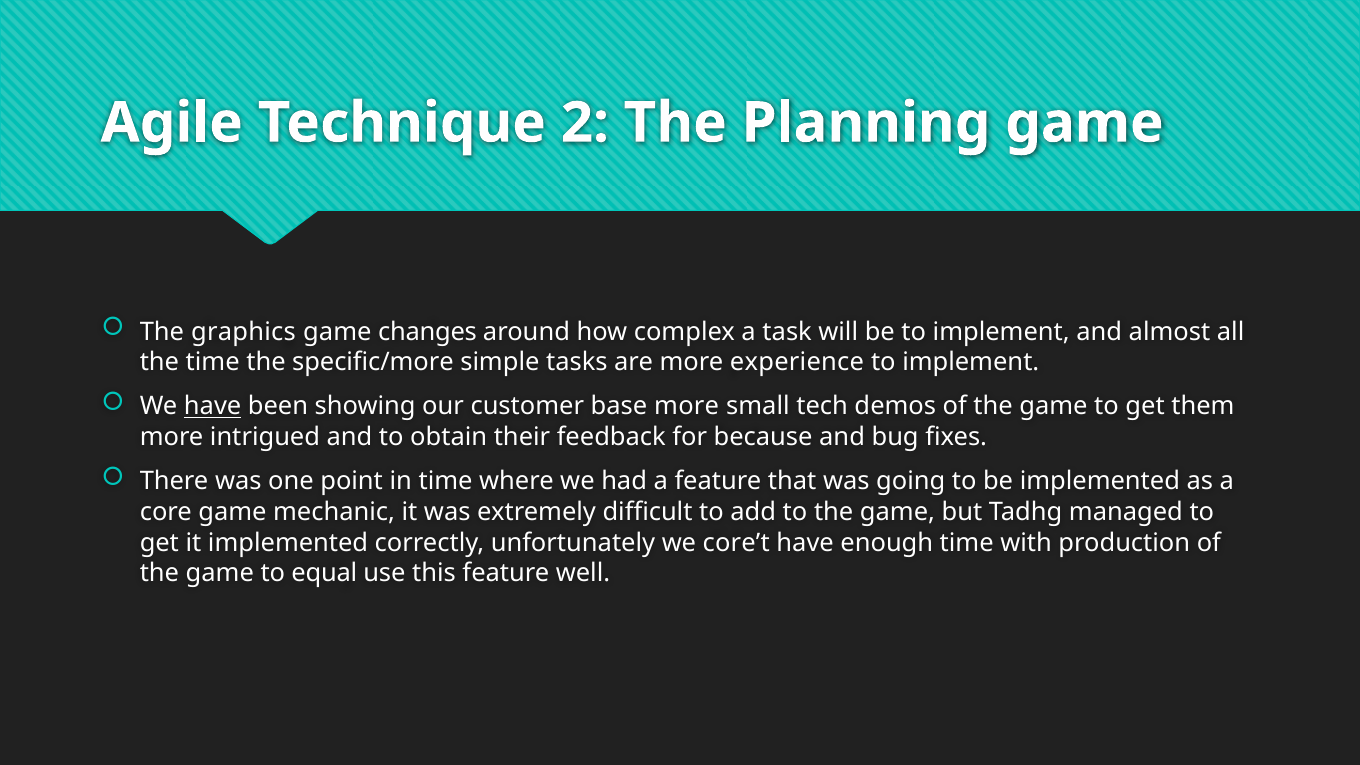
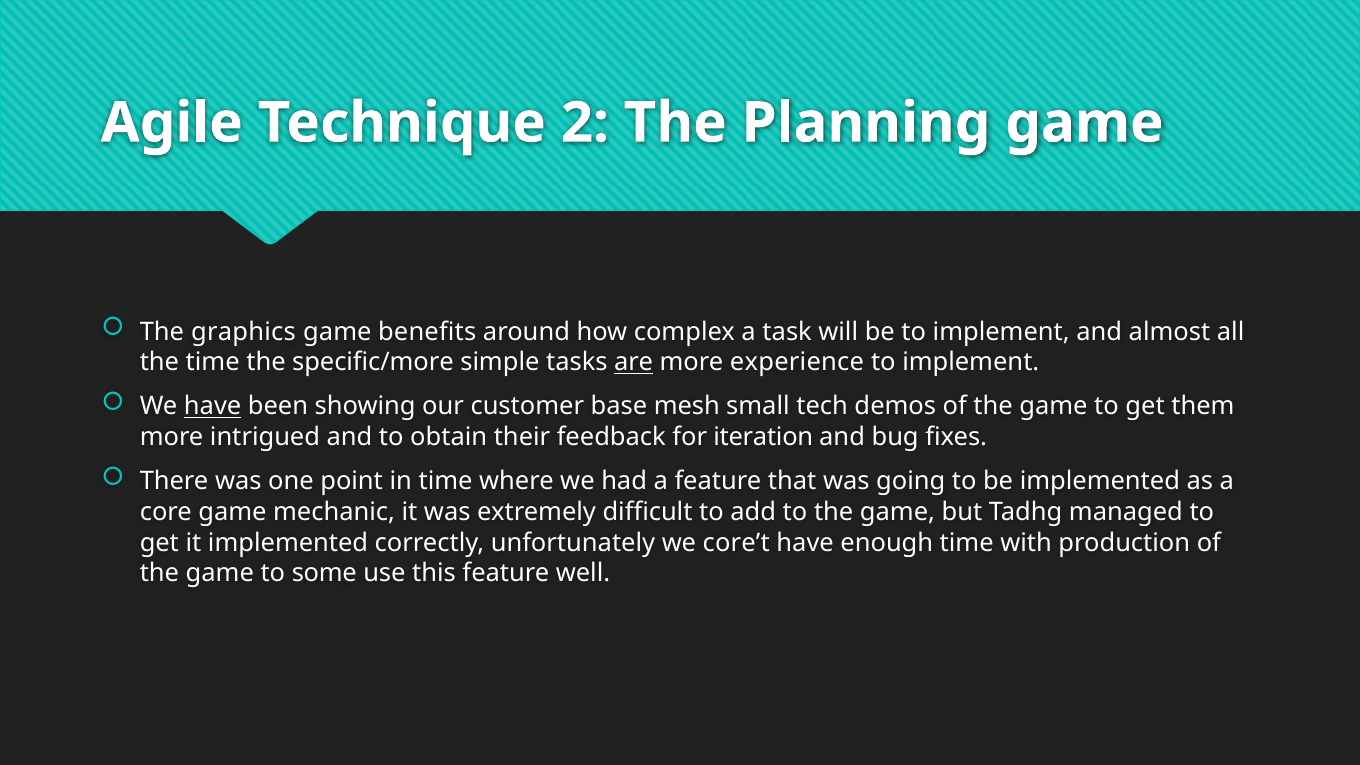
changes: changes -> benefits (427, 332)
are underline: none -> present (634, 362)
base more: more -> mesh (687, 407)
because: because -> iteration (763, 437)
equal: equal -> some (324, 573)
